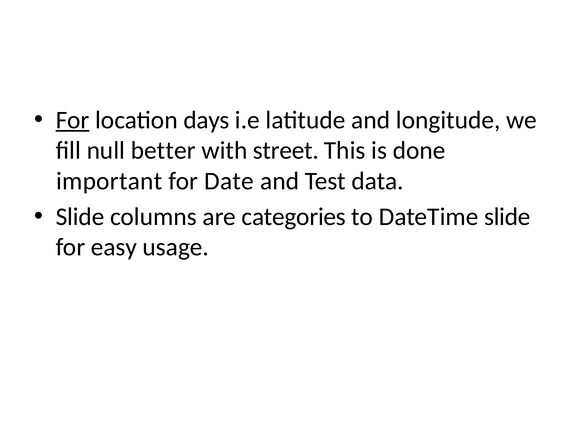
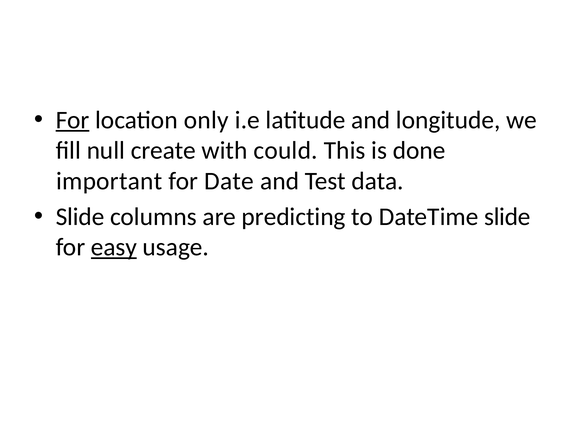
days: days -> only (206, 120)
better: better -> create (163, 151)
street: street -> could (286, 151)
categories: categories -> predicting (294, 217)
easy underline: none -> present (114, 247)
